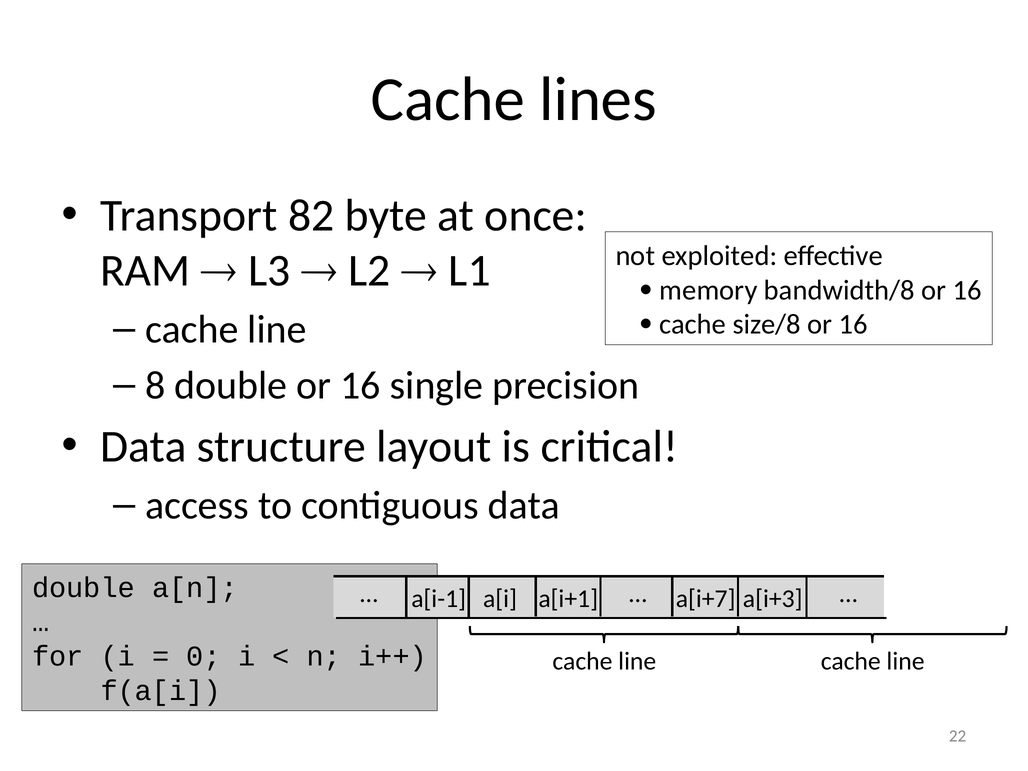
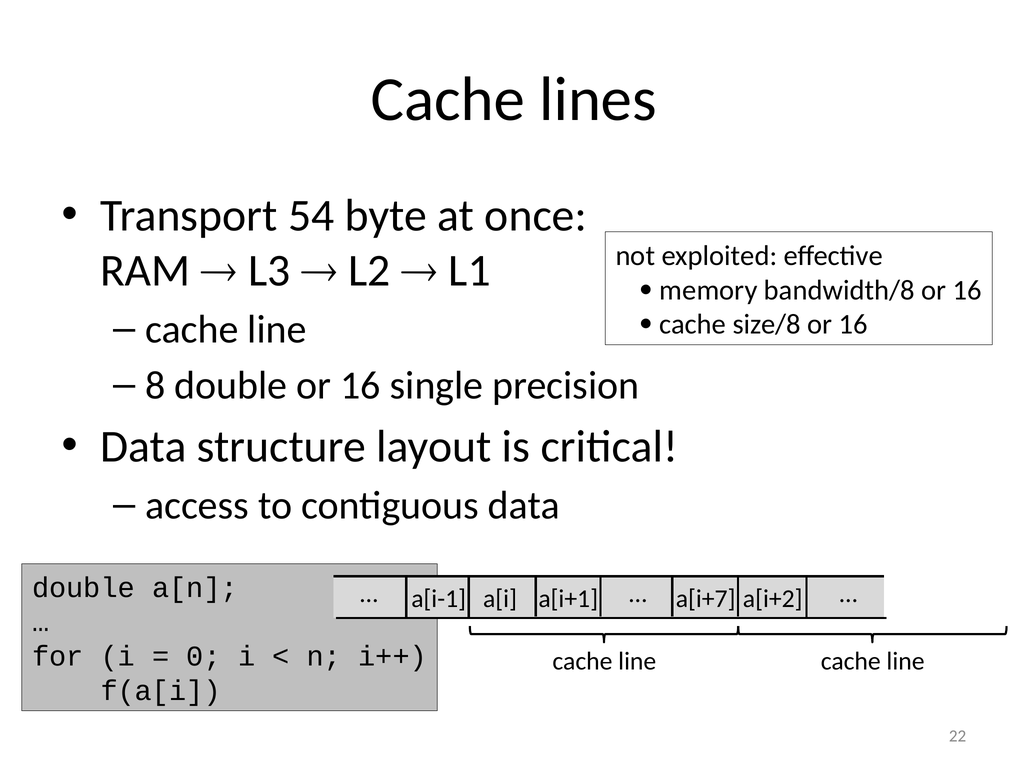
82: 82 -> 54 (311, 216)
a[i+3: a[i+3 -> a[i+2 (773, 599)
